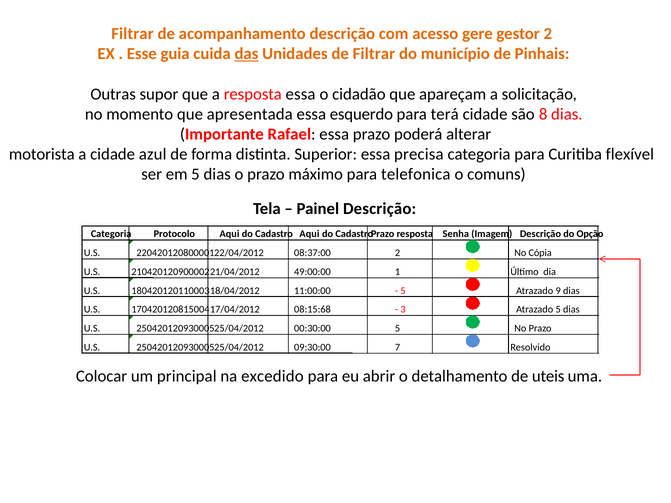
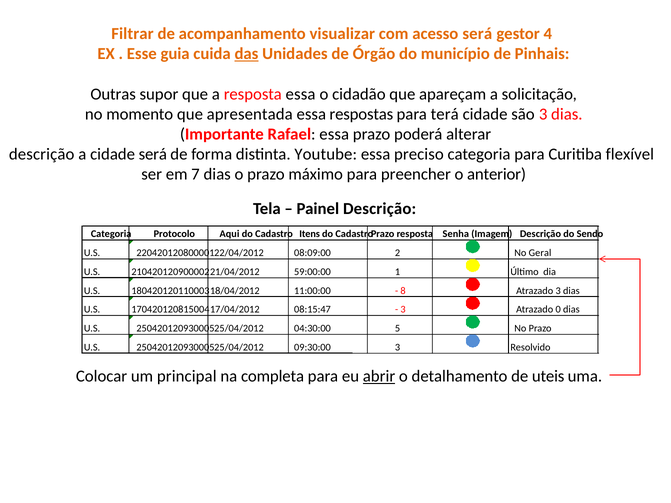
acompanhamento descrição: descrição -> visualizar (342, 34)
acesso gere: gere -> será (477, 34)
gestor 2: 2 -> 4 (548, 34)
de Filtrar: Filtrar -> Órgão (374, 54)
esquerdo: esquerdo -> respostas (361, 114)
são 8: 8 -> 3 (543, 114)
motorista: motorista -> descrição (42, 154)
cidade azul: azul -> será (153, 154)
Superior: Superior -> Youtube (326, 154)
precisa: precisa -> preciso (419, 154)
em 5: 5 -> 7 (195, 175)
telefonica: telefonica -> preencher (416, 175)
comuns: comuns -> anterior (497, 175)
Cadastro Aqui: Aqui -> Itens (310, 234)
Opção: Opção -> Sendo (590, 234)
08:37:00: 08:37:00 -> 08:09:00 (312, 253)
Cópia: Cópia -> Geral (540, 253)
49:00:00: 49:00:00 -> 59:00:00 (312, 272)
5: 5 -> 8 (403, 291)
Atrazado 9: 9 -> 3 (558, 291)
08:15:68: 08:15:68 -> 08:15:47 (312, 310)
Atrazado 5: 5 -> 0 (558, 310)
00:30:00: 00:30:00 -> 04:30:00 (312, 329)
09:30:00 7: 7 -> 3 (398, 347)
excedido: excedido -> completa (273, 376)
abrir underline: none -> present (379, 376)
